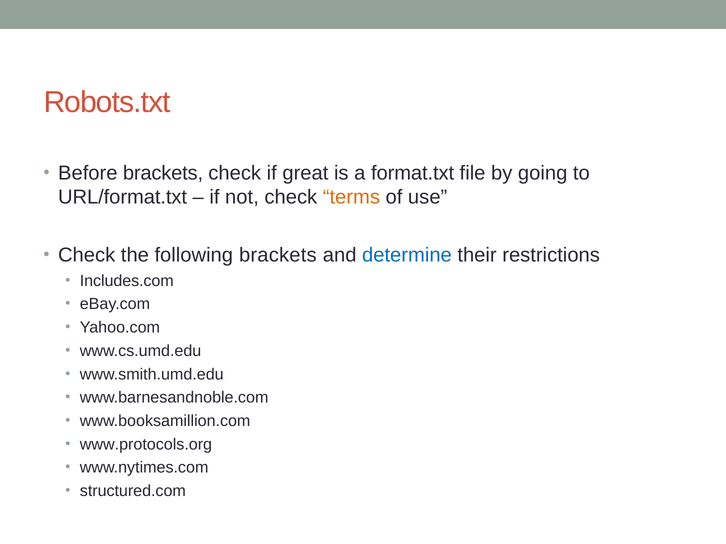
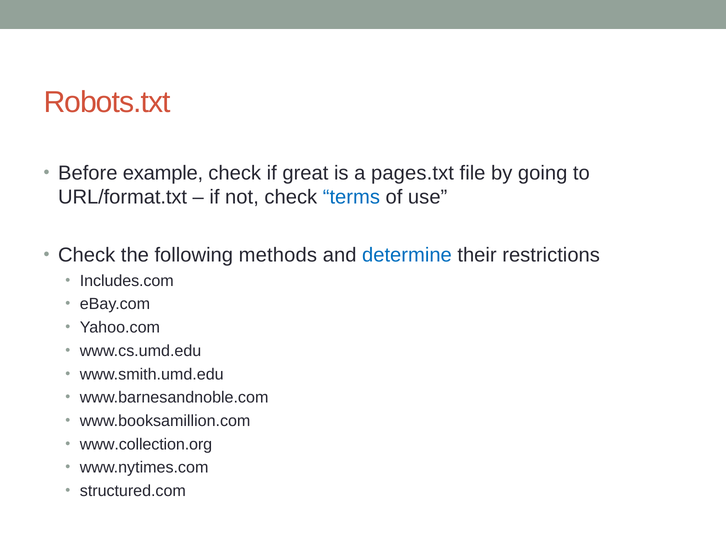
Before brackets: brackets -> example (163, 173)
format.txt: format.txt -> pages.txt (412, 173)
terms colour: orange -> blue (351, 197)
following brackets: brackets -> methods (278, 256)
www.protocols.org: www.protocols.org -> www.collection.org (146, 445)
